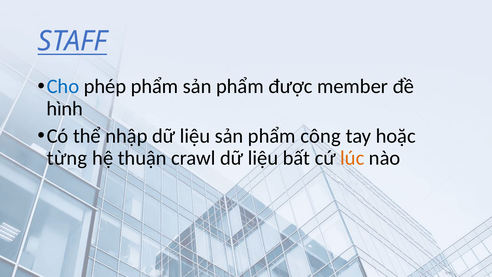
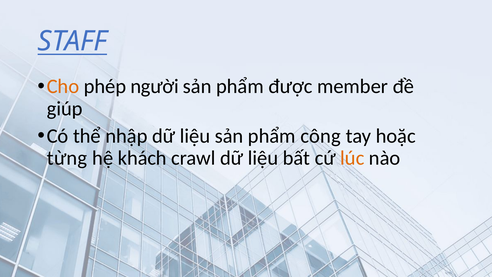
Cho colour: blue -> orange (63, 86)
phép phẩm: phẩm -> người (155, 86)
hình: hình -> giúp (65, 109)
thuận: thuận -> khách (142, 158)
